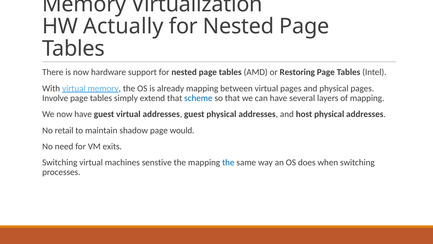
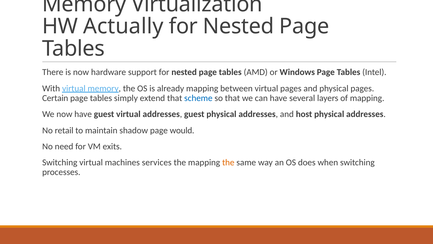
Restoring: Restoring -> Windows (297, 72)
Involve: Involve -> Certain (55, 98)
senstive: senstive -> services (157, 162)
the colour: blue -> orange (228, 162)
